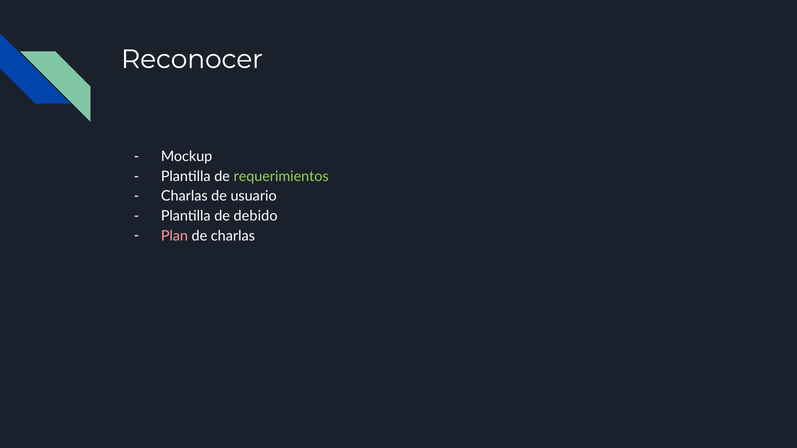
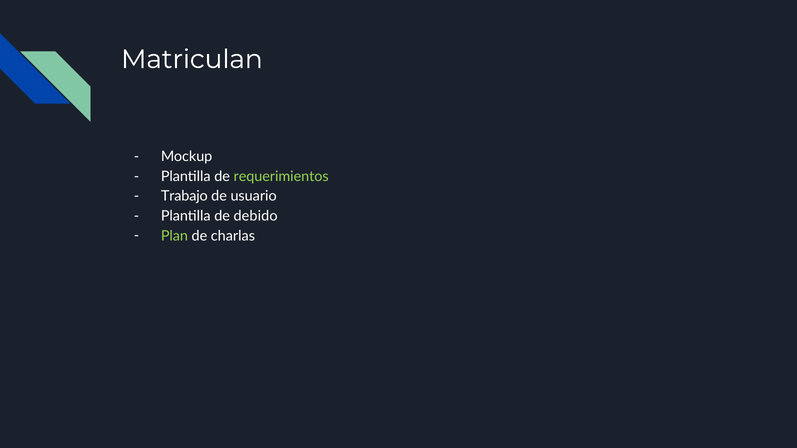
Reconocer: Reconocer -> Matriculan (192, 59)
Charlas: Charlas -> Trabajo (184, 196)
Plan colour: pink -> light green (174, 236)
